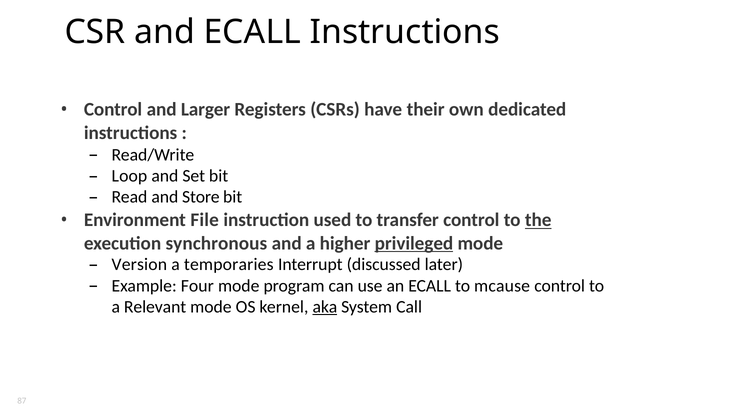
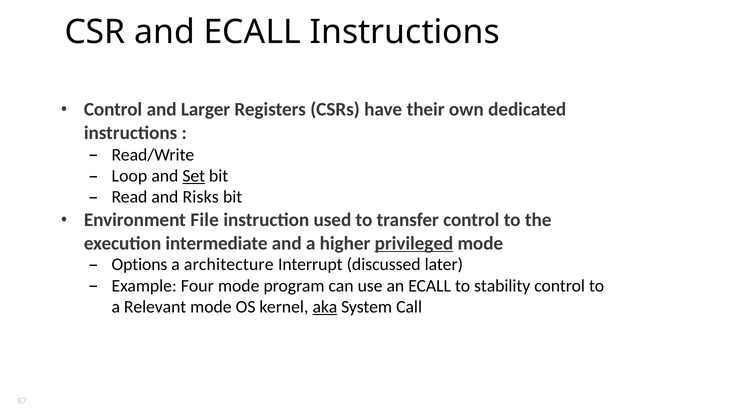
Set underline: none -> present (194, 176)
Store: Store -> Risks (201, 197)
the underline: present -> none (538, 220)
synchronous: synchronous -> intermediate (217, 243)
Version: Version -> Options (139, 265)
temporaries: temporaries -> architecture (229, 265)
mcause: mcause -> stability (502, 286)
